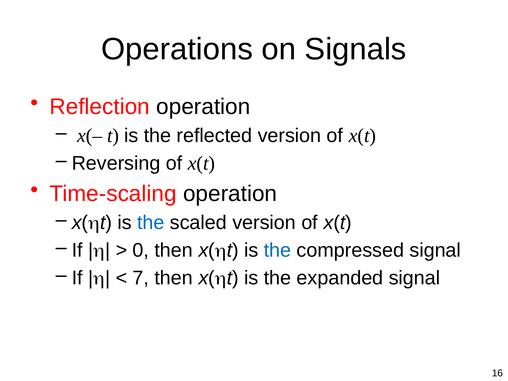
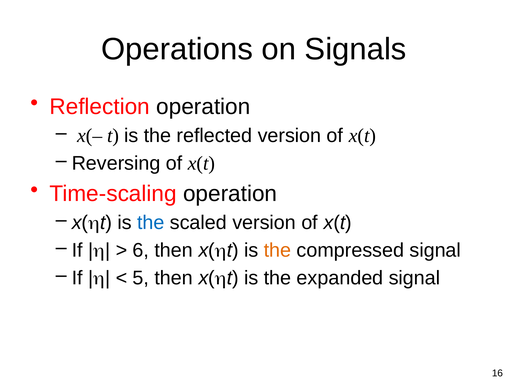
0: 0 -> 6 (141, 250)
the colour: blue -> orange (278, 250)
7: 7 -> 5 (141, 278)
